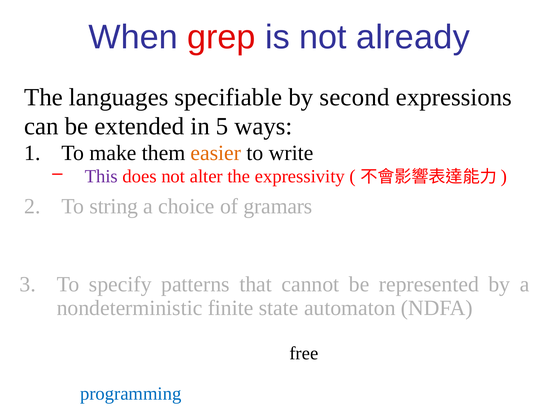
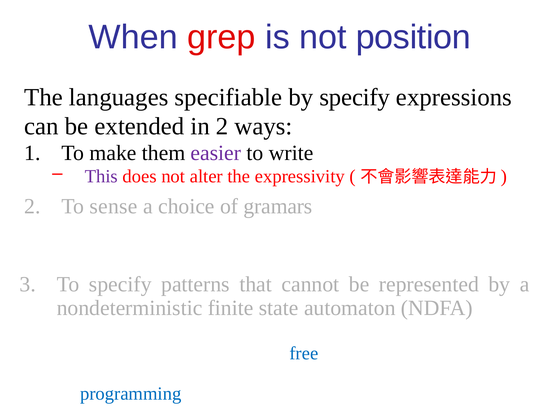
already: already -> position (413, 37)
by second: second -> specify (355, 98)
in 5: 5 -> 2 (222, 126)
easier colour: orange -> purple (216, 153)
string: string -> sense (113, 207)
free colour: black -> blue (304, 354)
